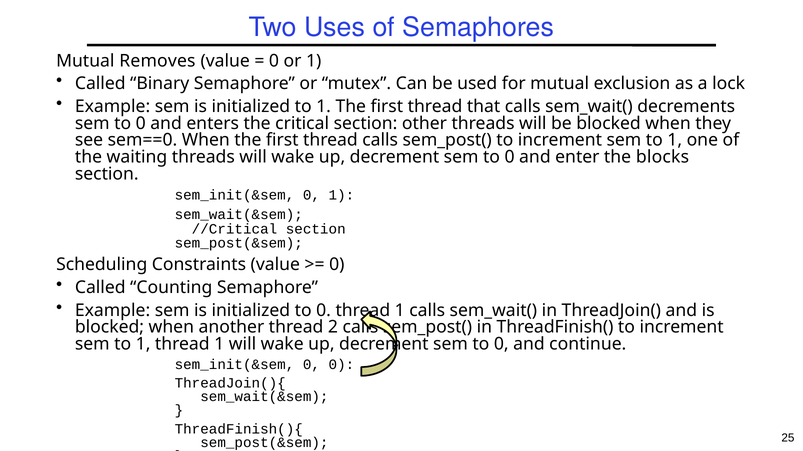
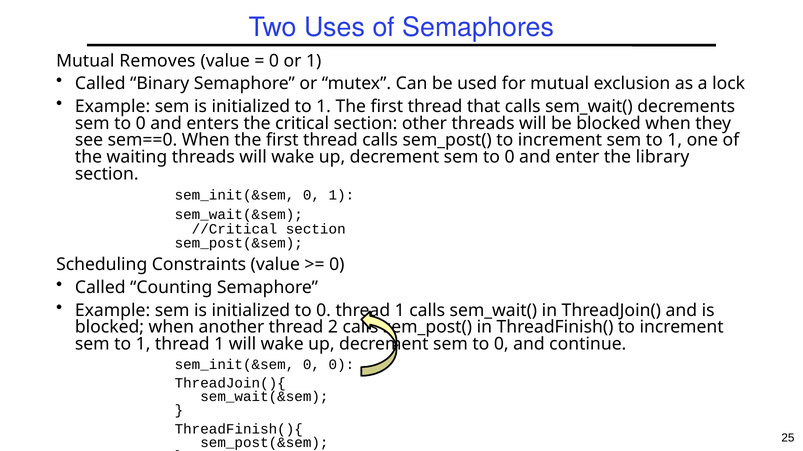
blocks: blocks -> library (663, 157)
